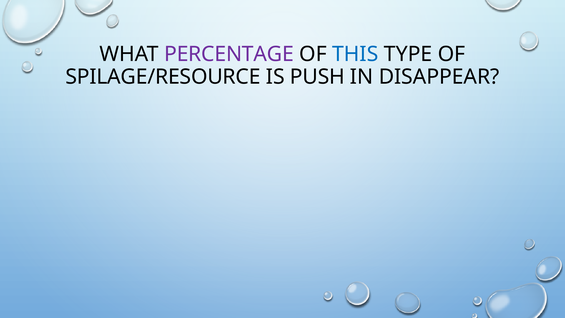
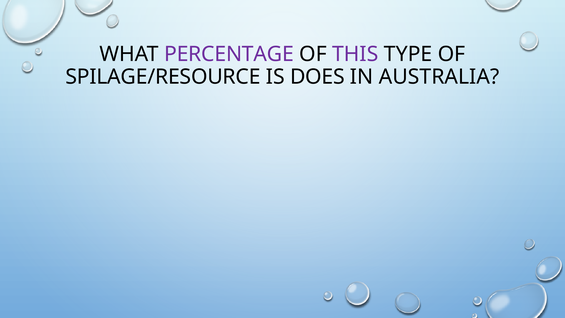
THIS colour: blue -> purple (355, 54)
PUSH: PUSH -> DOES (317, 77)
DISAPPEAR: DISAPPEAR -> AUSTRALIA (439, 77)
